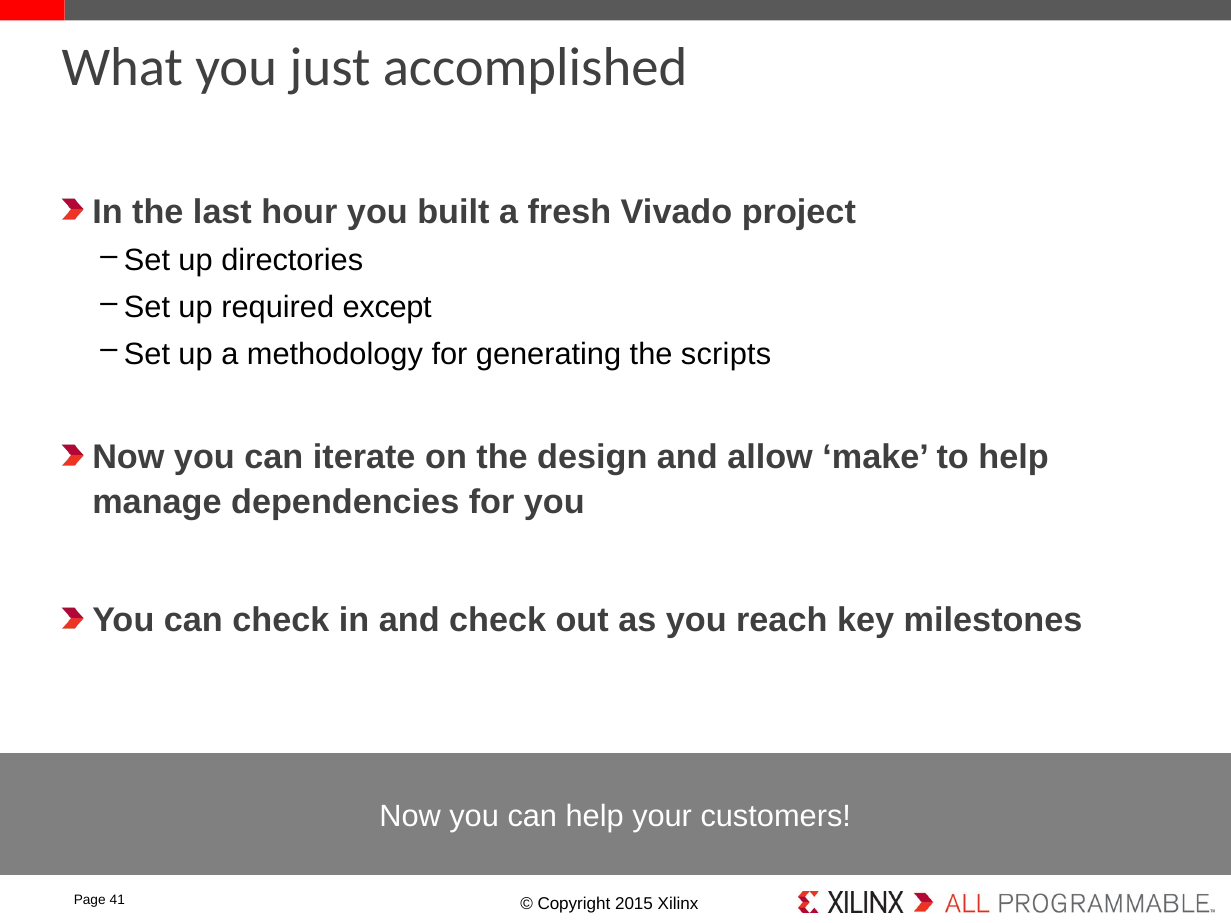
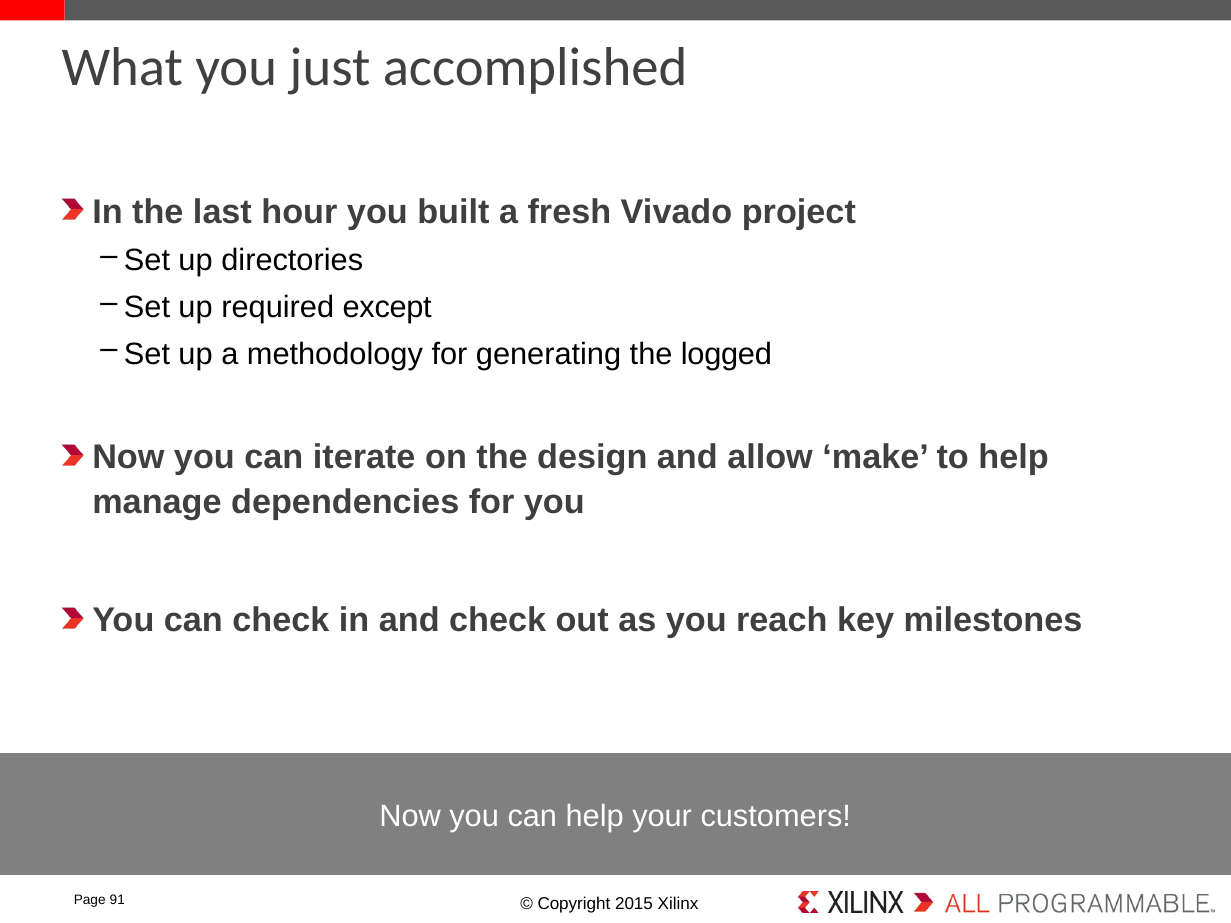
scripts: scripts -> logged (726, 354)
41: 41 -> 91 (117, 901)
